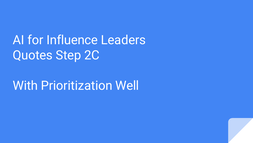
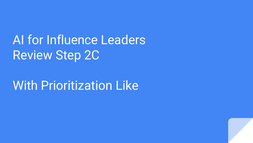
Quotes: Quotes -> Review (33, 55)
Well: Well -> Like (127, 85)
